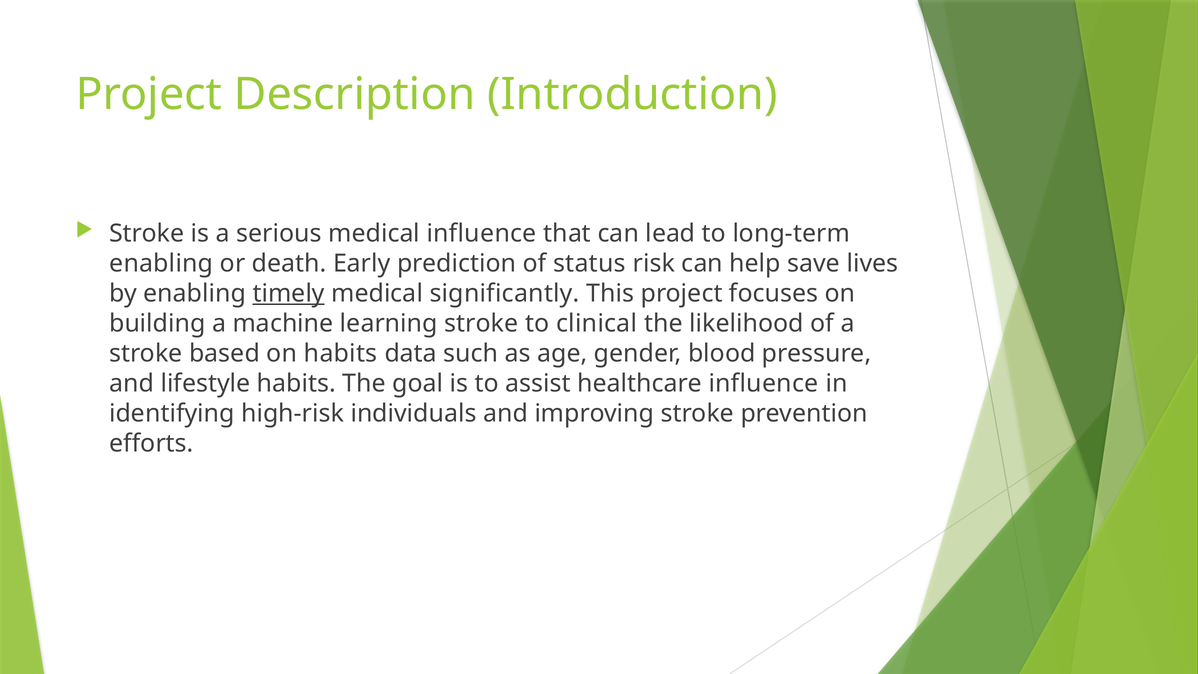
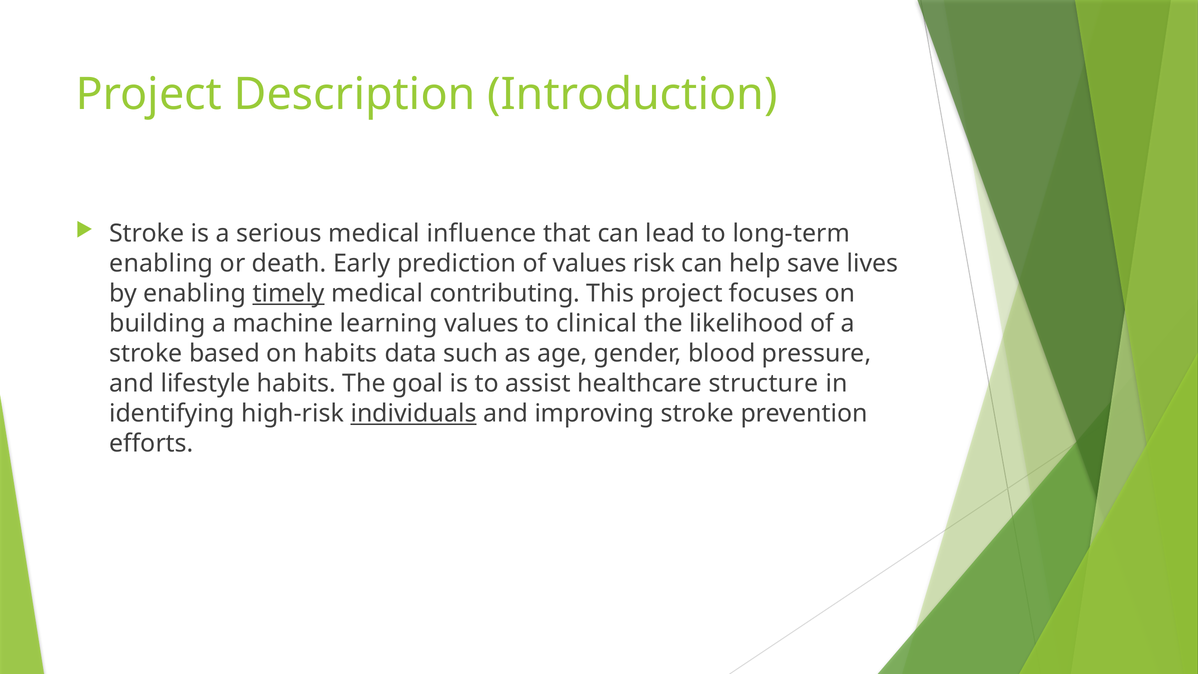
of status: status -> values (590, 264)
significantly: significantly -> contributing (505, 294)
learning stroke: stroke -> values (481, 324)
healthcare influence: influence -> structure (764, 384)
individuals underline: none -> present (414, 414)
